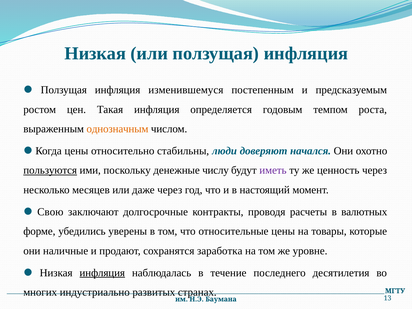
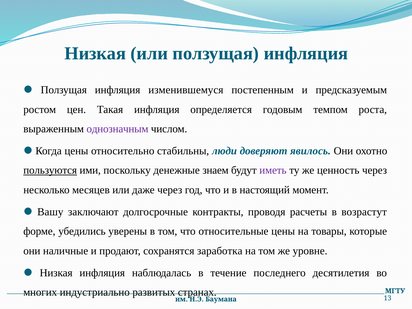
однозначным colour: orange -> purple (117, 129)
начался: начался -> явилось (310, 151)
числу: числу -> знаем (216, 170)
Свою: Свою -> Вашу (50, 212)
валютных: валютных -> возрастут (364, 212)
инфляция underline: present -> none (102, 273)
